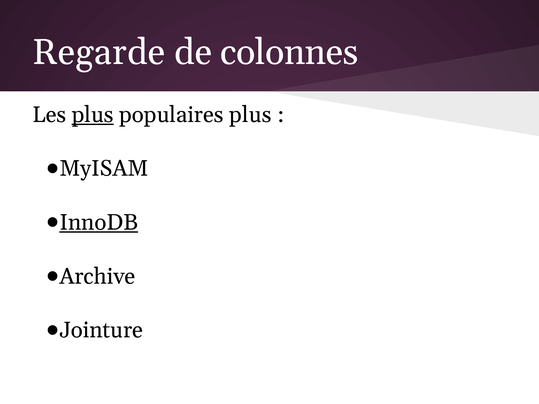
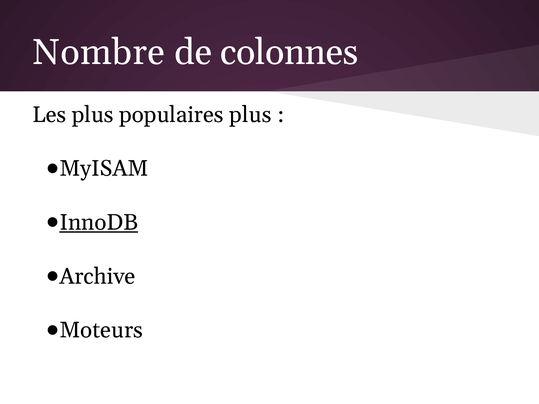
Regarde: Regarde -> Nombre (99, 52)
plus underline: present -> none (93, 115)
Jointure: Jointure -> Moteurs (101, 330)
